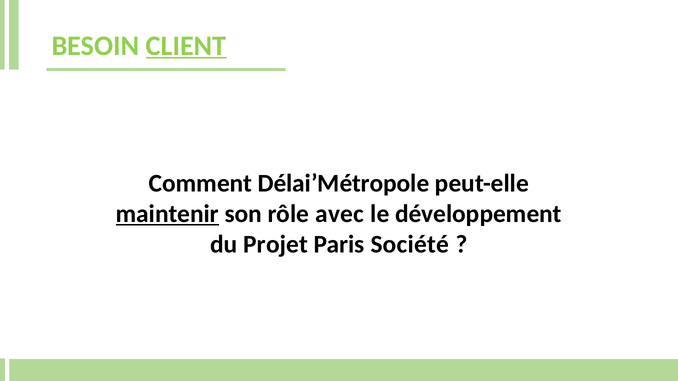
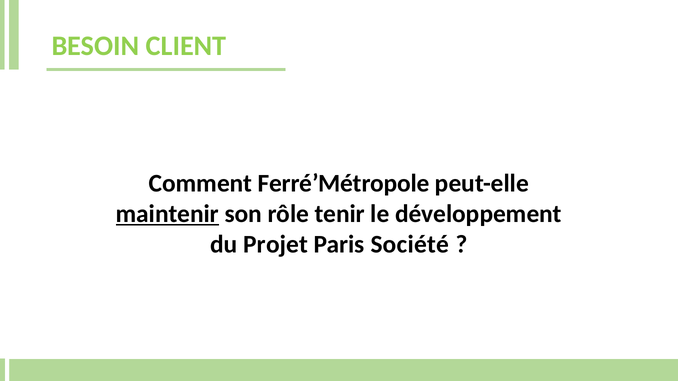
CLIENT underline: present -> none (186, 46)
Délai’Métropole: Délai’Métropole -> Ferré’Métropole (344, 184)
avec: avec -> tenir (340, 214)
